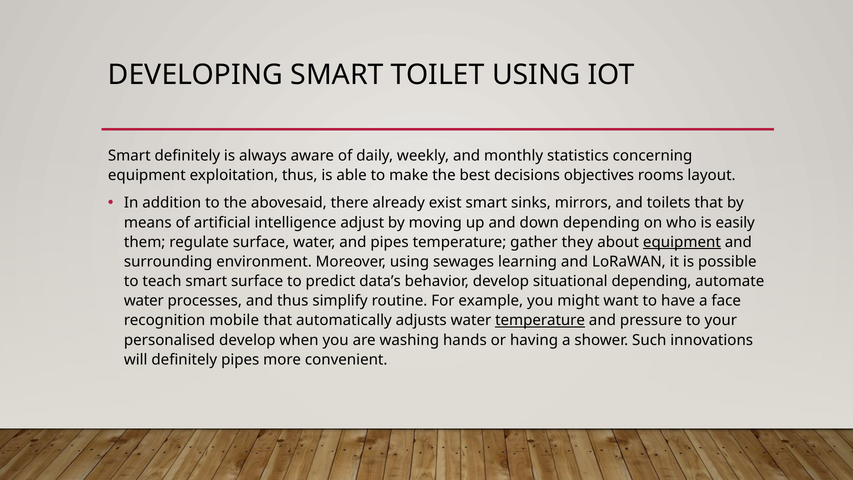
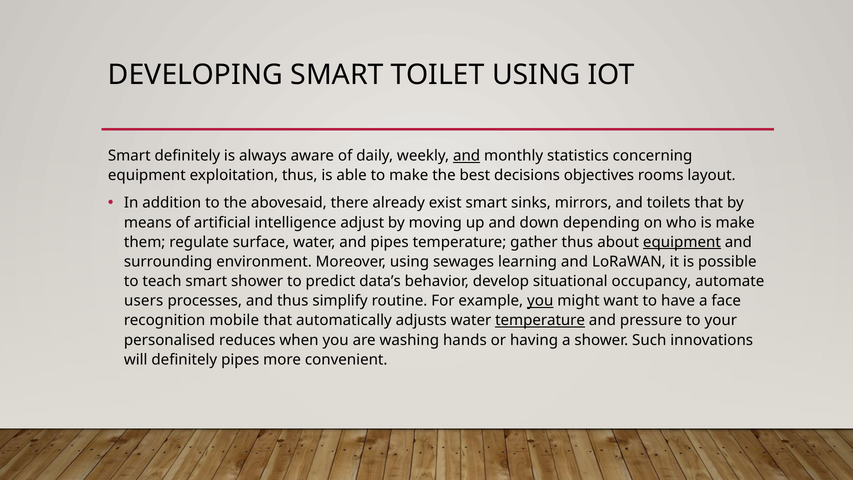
and underline: none -> present (467, 156)
is easily: easily -> make (735, 222)
gather they: they -> thus (577, 242)
smart surface: surface -> shower (257, 281)
situational depending: depending -> occupancy (651, 281)
water: water -> users (144, 301)
you underline: none -> present (540, 301)
personalised develop: develop -> reduces (247, 340)
